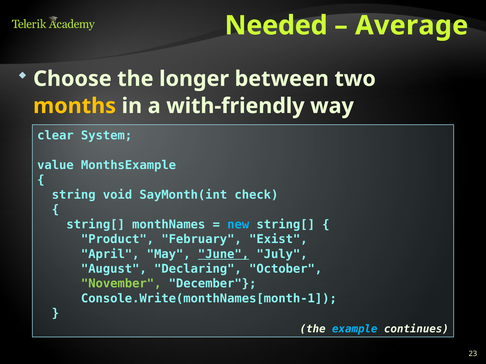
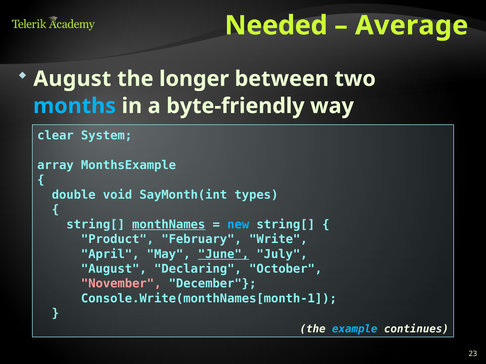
Choose: Choose -> August (72, 79)
months colour: yellow -> light blue (75, 106)
with-friendly: with-friendly -> byte-friendly (235, 106)
value: value -> array (55, 165)
string: string -> double (74, 195)
check: check -> types (256, 195)
monthNames underline: none -> present (169, 225)
Exist: Exist -> Write (278, 240)
November colour: light green -> pink (121, 284)
